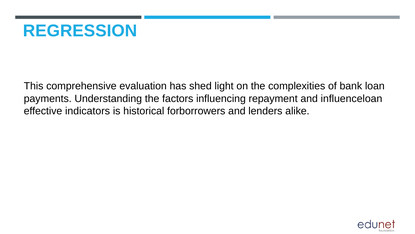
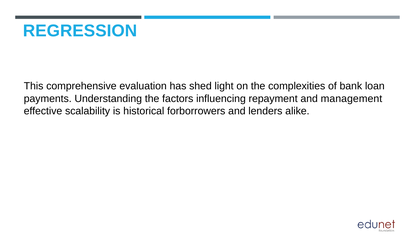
inﬂuenceloan: inﬂuenceloan -> management (351, 98)
indicators: indicators -> scalability (88, 111)
